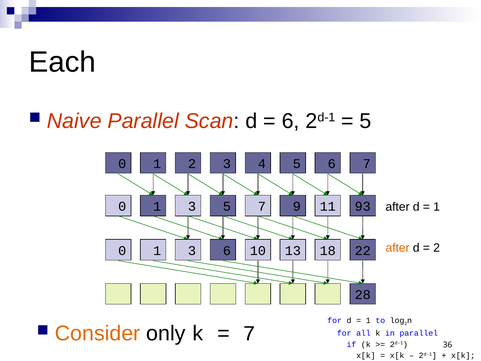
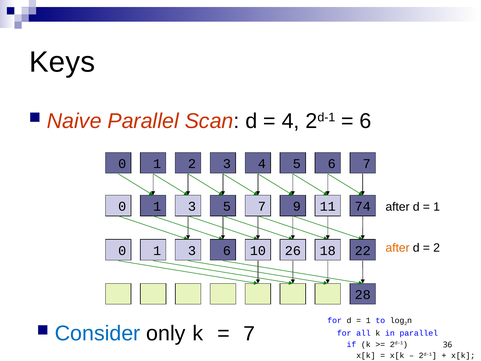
Each: Each -> Keys (62, 62)
6: 6 -> 4 (291, 121)
5: 5 -> 6 (366, 121)
93: 93 -> 74 (363, 206)
13: 13 -> 26 (293, 250)
Consider colour: orange -> blue (98, 333)
